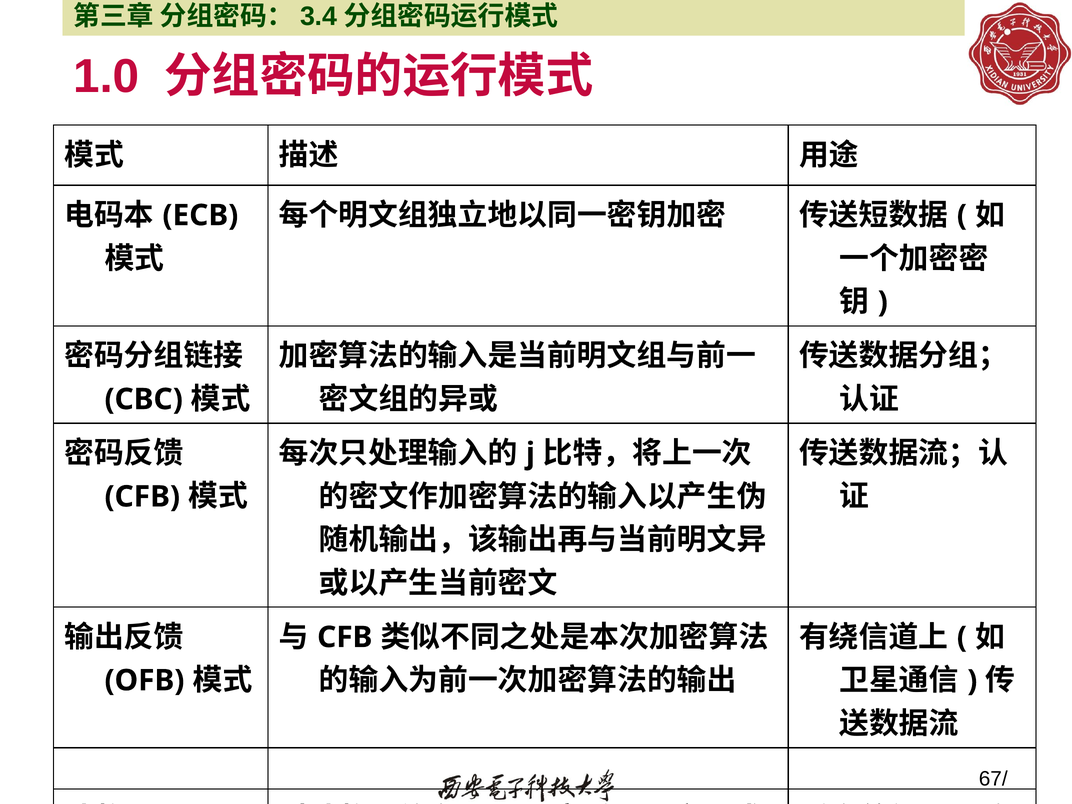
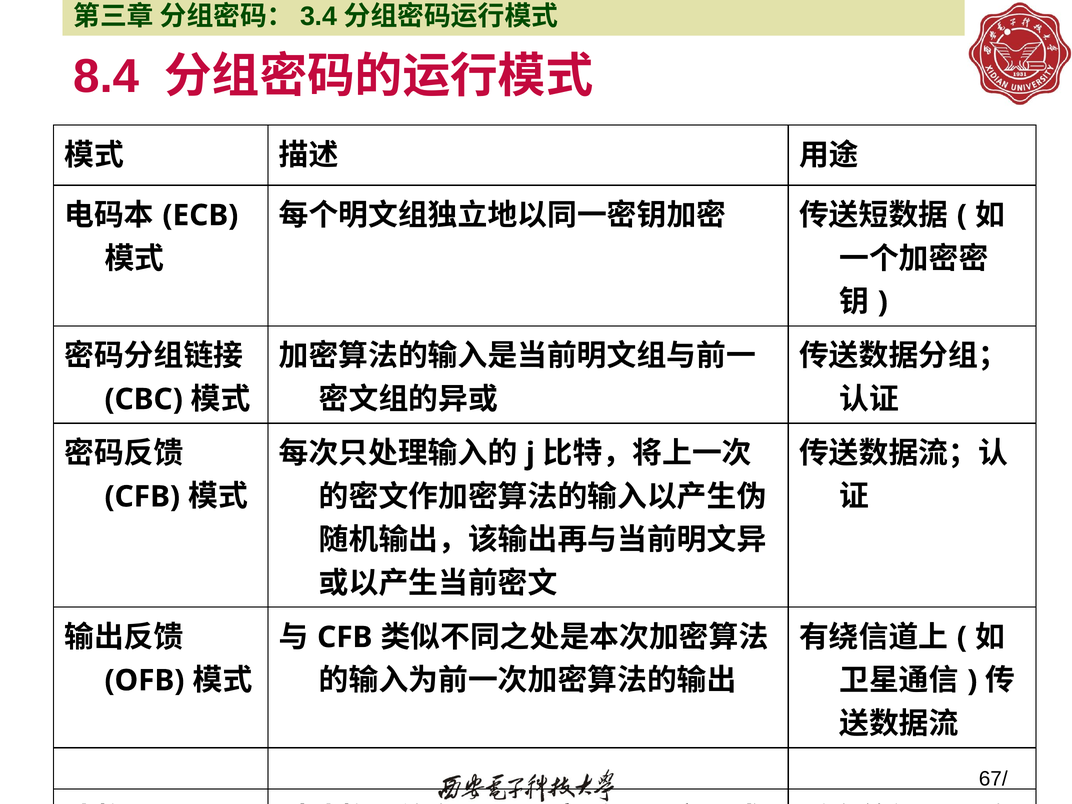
1.0: 1.0 -> 8.4 (106, 77)
